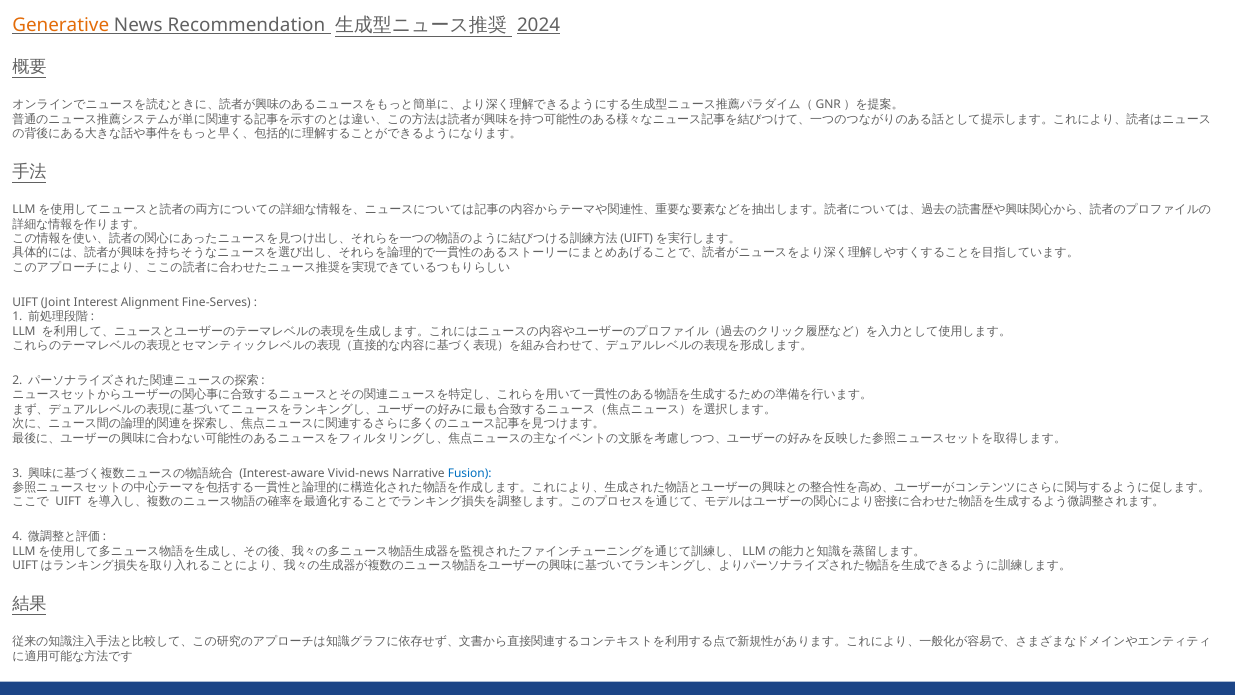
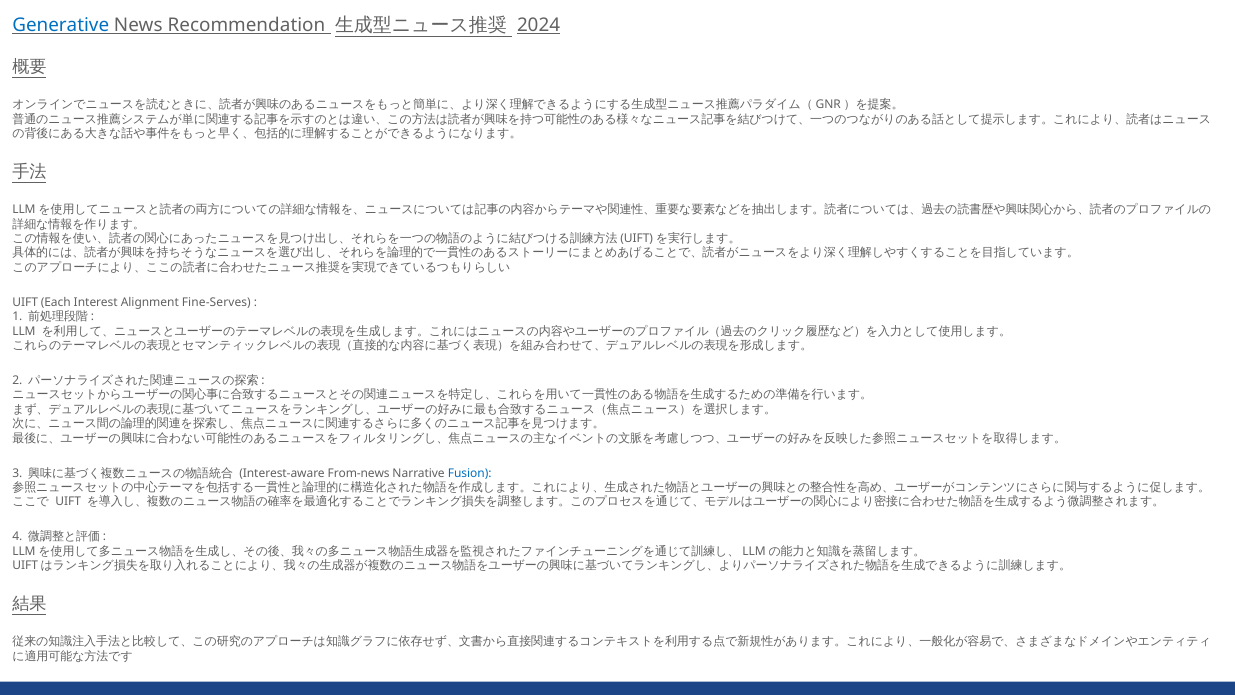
Generative colour: orange -> blue (61, 25)
Joint: Joint -> Each (56, 302)
Vivid-news: Vivid-news -> From-news (359, 473)
